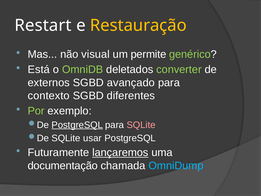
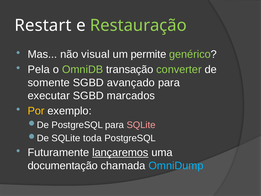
Restauração colour: yellow -> light green (138, 25)
Está: Está -> Pela (39, 69)
deletados: deletados -> transação (130, 69)
externos: externos -> somente (49, 83)
contexto: contexto -> executar (49, 96)
diferentes: diferentes -> marcados (131, 96)
Por colour: light green -> yellow (36, 111)
PostgreSQL underline: present -> none (77, 125)
usar: usar -> toda (92, 138)
